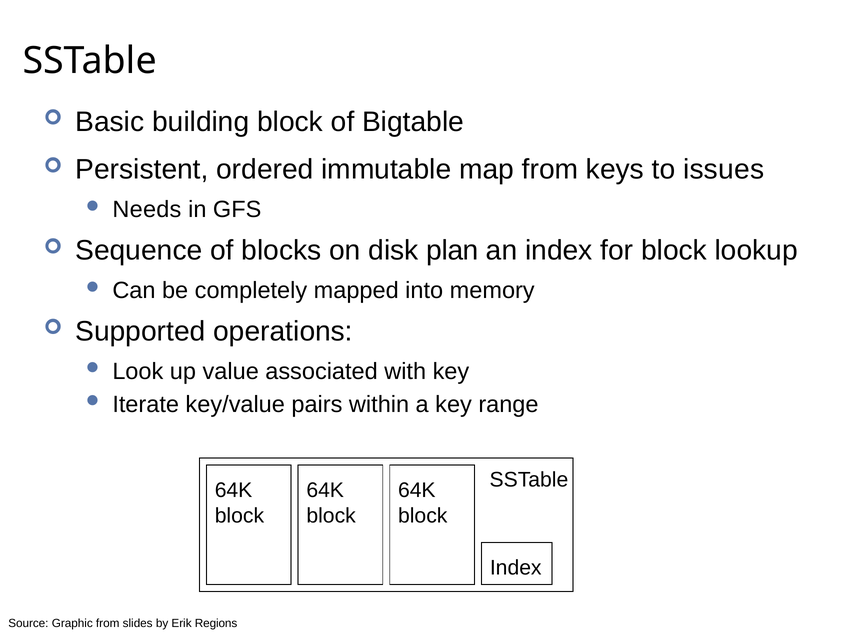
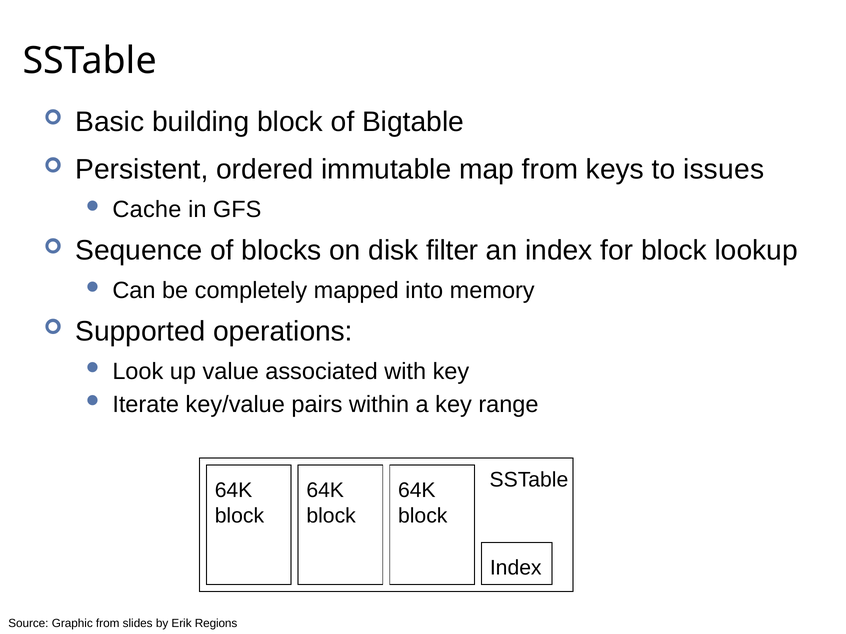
Needs: Needs -> Cache (147, 210)
plan: plan -> filter (452, 251)
